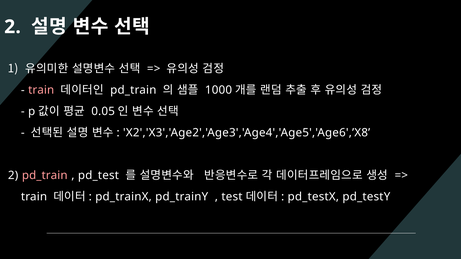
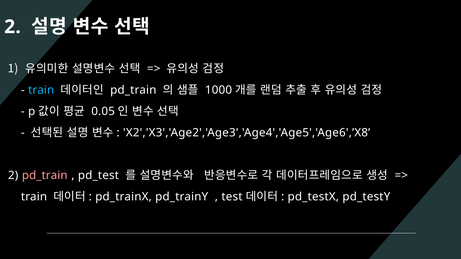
train colour: pink -> light blue (41, 90)
